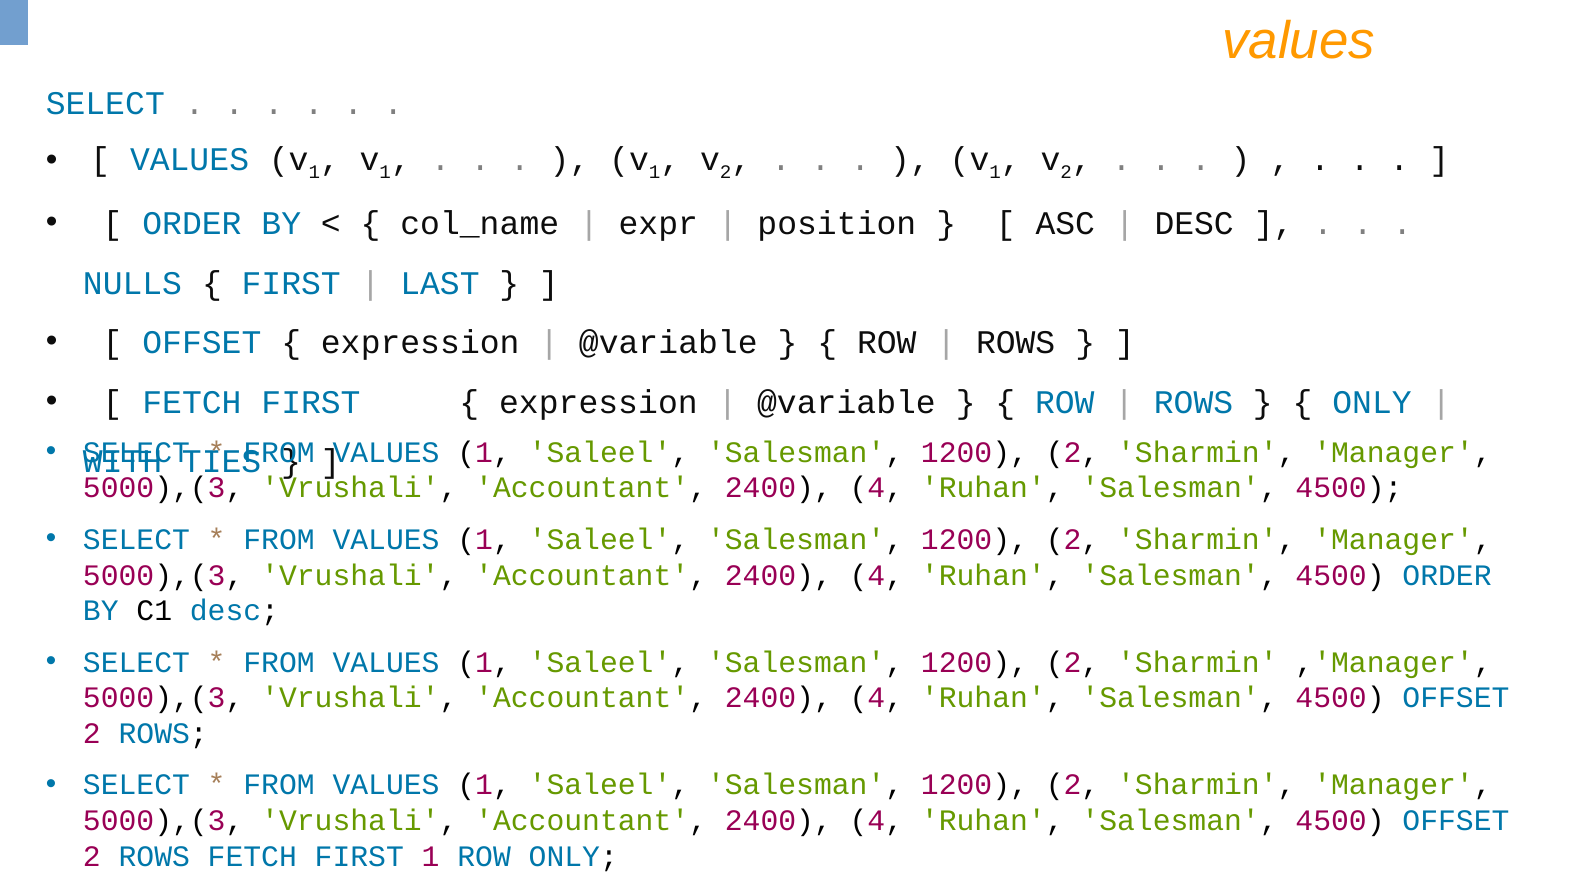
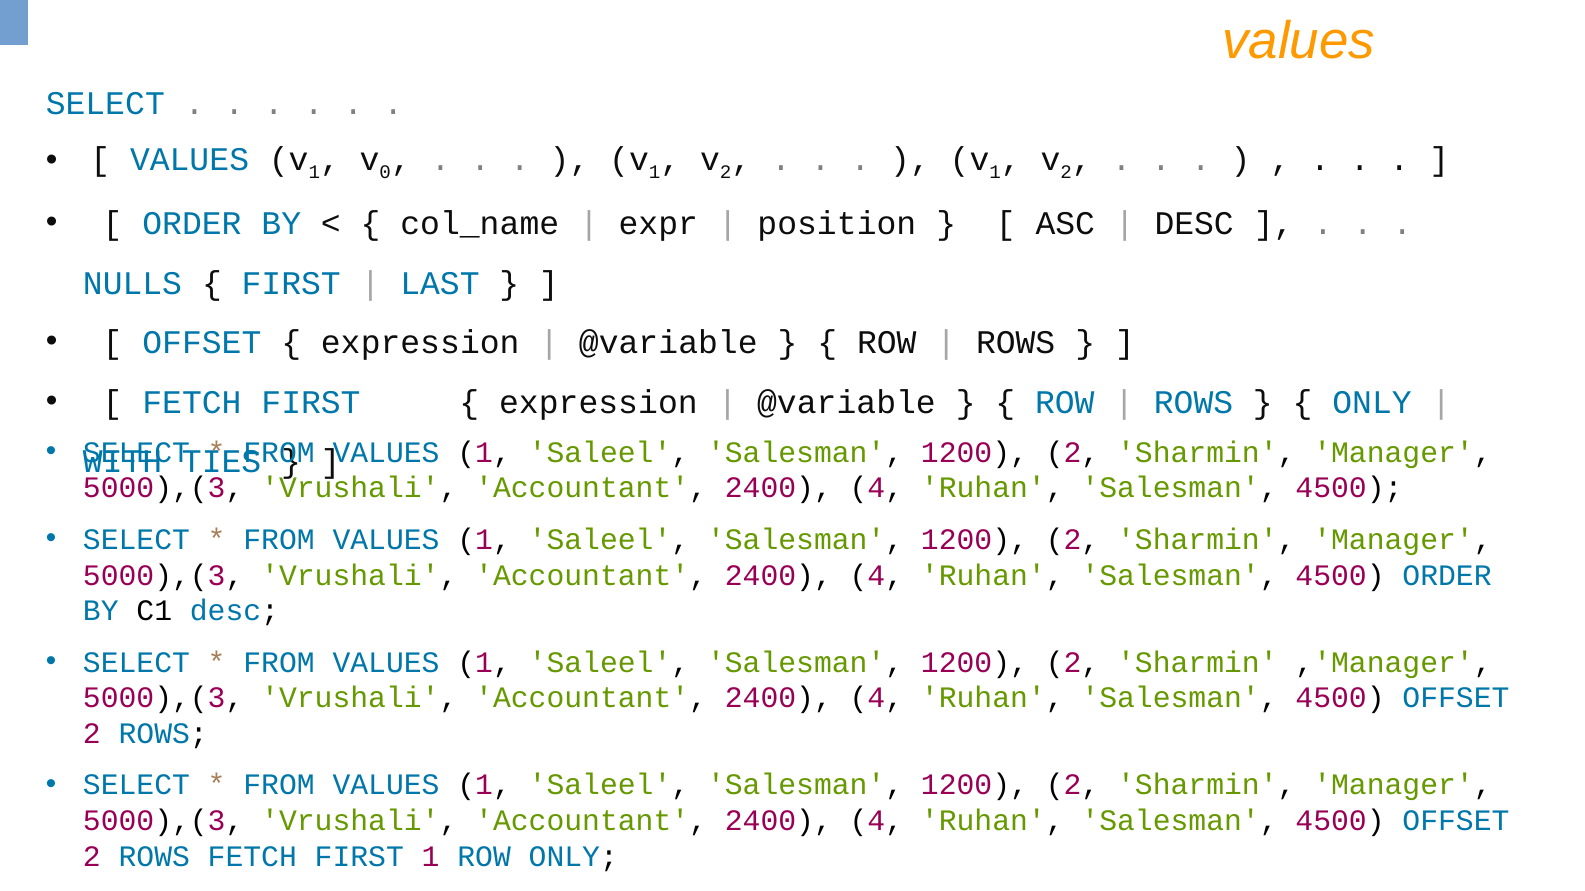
1: 1 -> 0 (385, 172)
